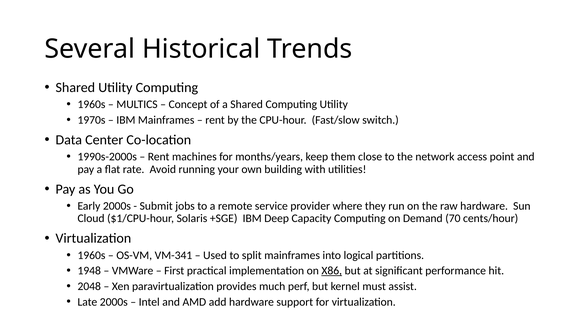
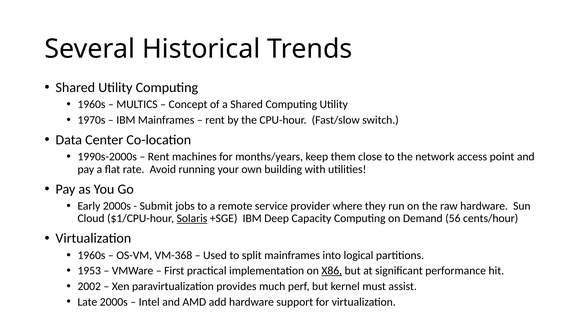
Solaris underline: none -> present (192, 219)
70: 70 -> 56 (453, 219)
VM-341: VM-341 -> VM-368 (173, 255)
1948: 1948 -> 1953 (89, 271)
2048: 2048 -> 2002 (89, 286)
